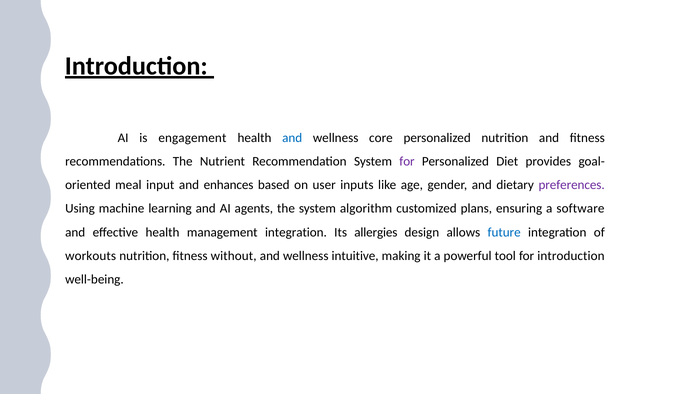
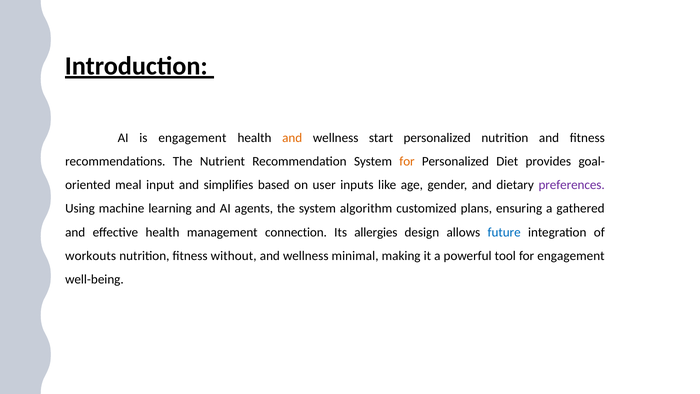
and colour: blue -> orange (292, 138)
core: core -> start (381, 138)
for colour: purple -> orange (407, 161)
enhances: enhances -> simplifies (228, 185)
software: software -> gathered (581, 208)
management integration: integration -> connection (296, 232)
intuitive: intuitive -> minimal (355, 256)
for introduction: introduction -> engagement (571, 256)
